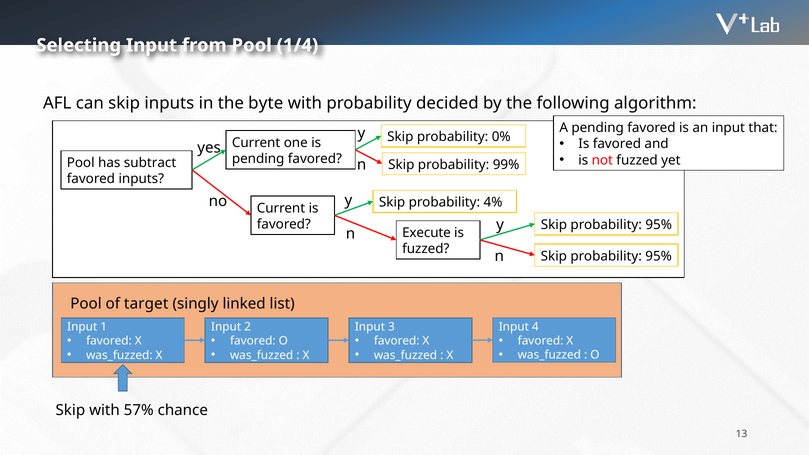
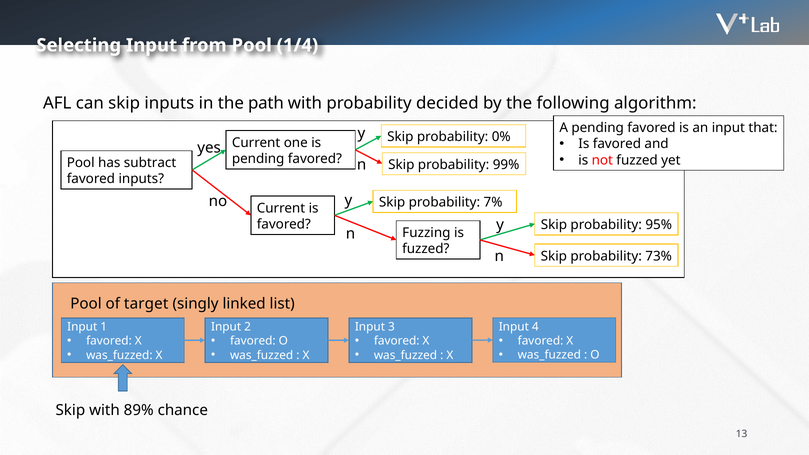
byte: byte -> path (266, 103)
4%: 4% -> 7% (493, 202)
Execute: Execute -> Fuzzing (426, 233)
95%: 95% -> 73% (659, 256)
57%: 57% -> 89% (139, 410)
